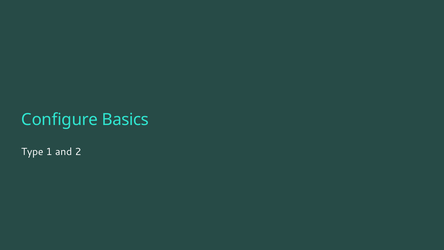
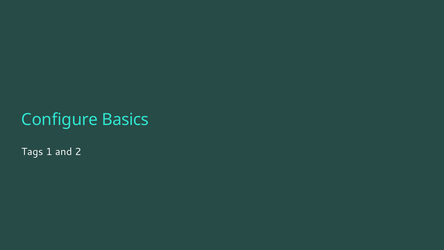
Type: Type -> Tags (32, 152)
